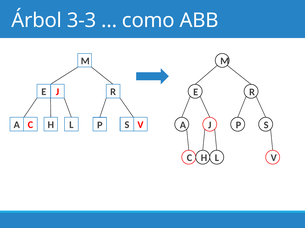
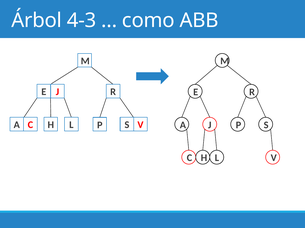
3-3: 3-3 -> 4-3 (82, 21)
